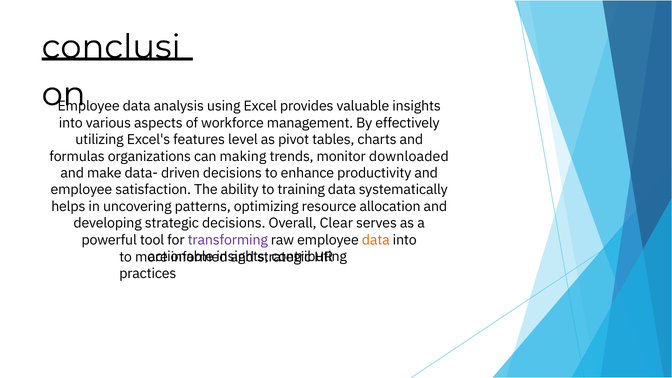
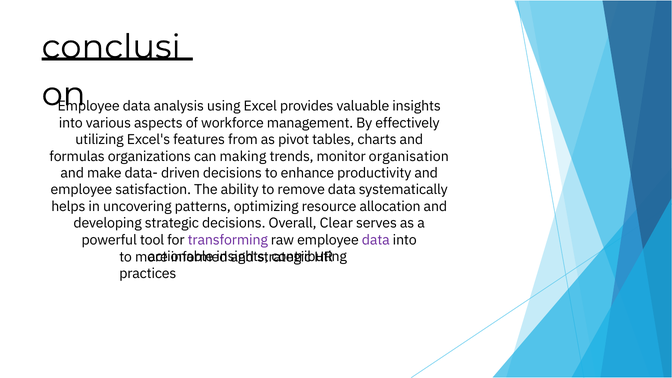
level: level -> from (243, 140)
downloaded: downloaded -> organisation (409, 156)
training: training -> remove (301, 190)
data colour: orange -> purple (376, 240)
